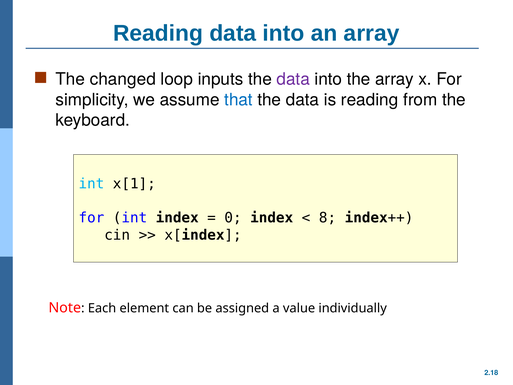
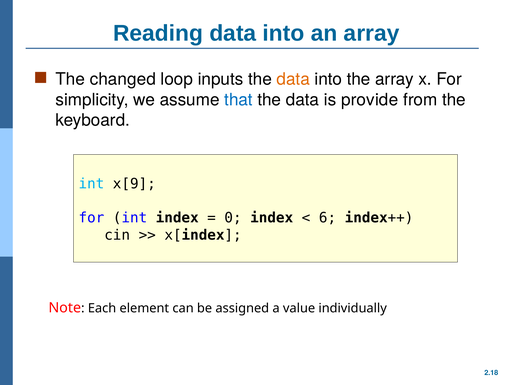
data colour: purple -> orange (293, 79)
is reading: reading -> provide (370, 100)
x[1: x[1 -> x[9 (134, 184)
8: 8 -> 6 (327, 218)
